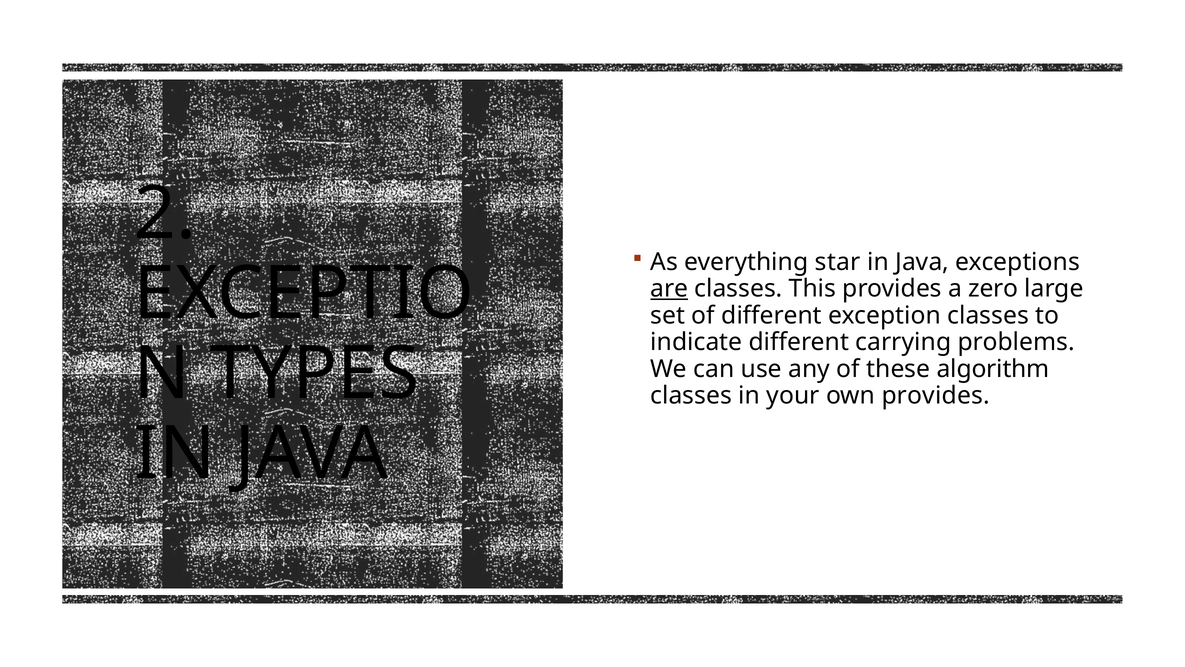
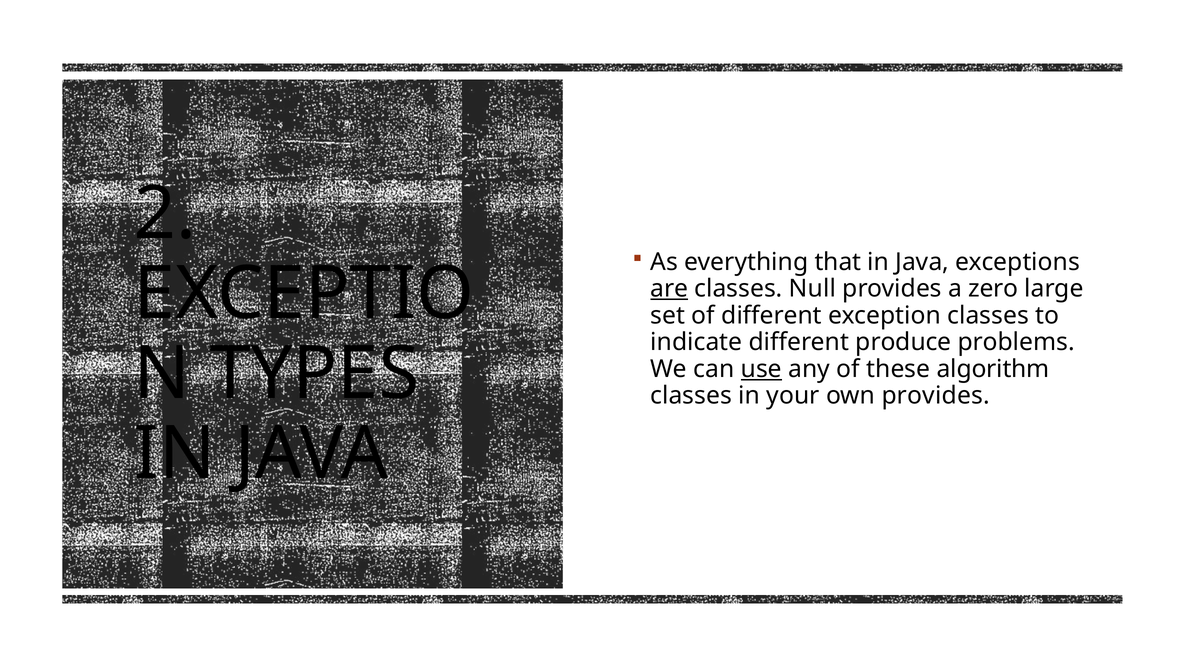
star: star -> that (838, 262)
This: This -> Null (812, 289)
carrying: carrying -> produce (903, 342)
use underline: none -> present (761, 369)
